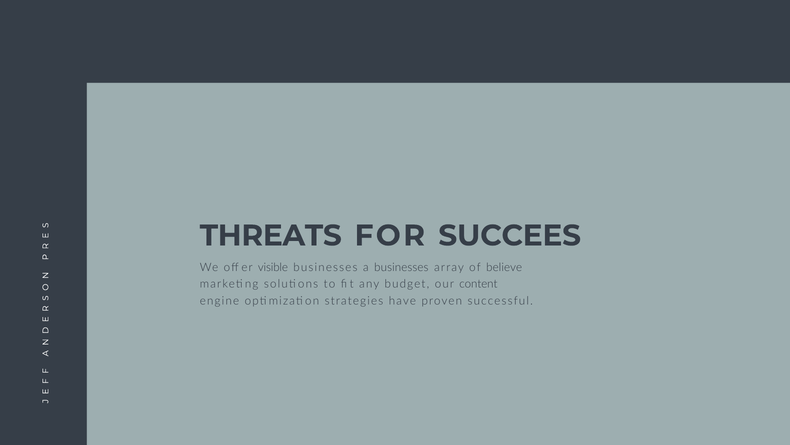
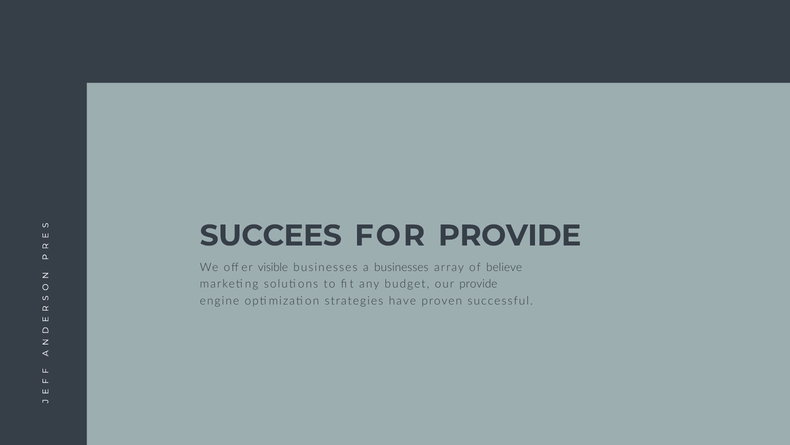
THREATS: THREATS -> SUCCEES (271, 235)
FOR SUCCEES: SUCCEES -> PROVIDE (510, 235)
our content: content -> provide (478, 284)
